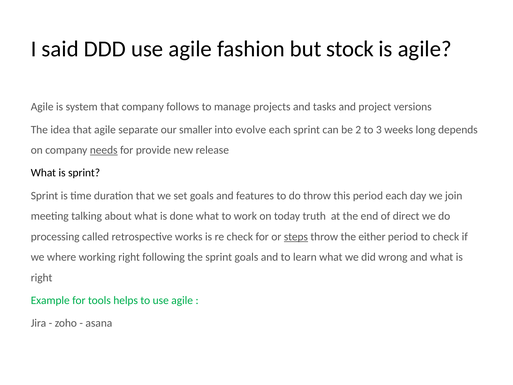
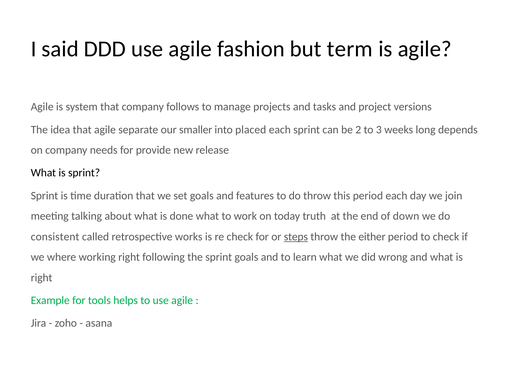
stock: stock -> term (350, 49)
evolve: evolve -> placed (251, 130)
needs underline: present -> none (104, 150)
direct: direct -> down (406, 216)
processing: processing -> consistent (55, 237)
